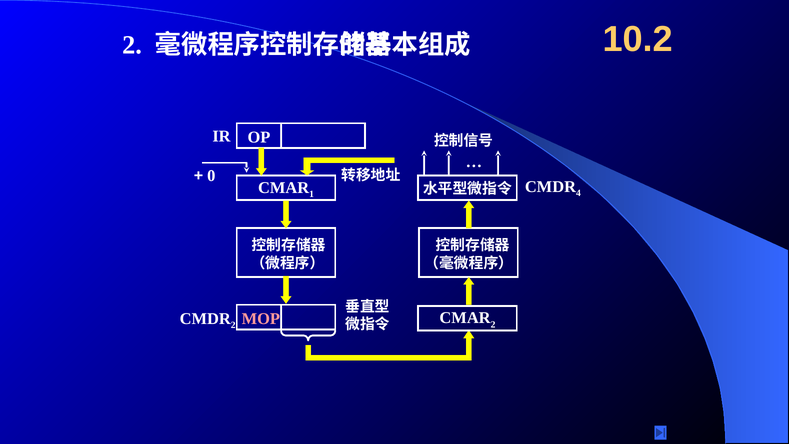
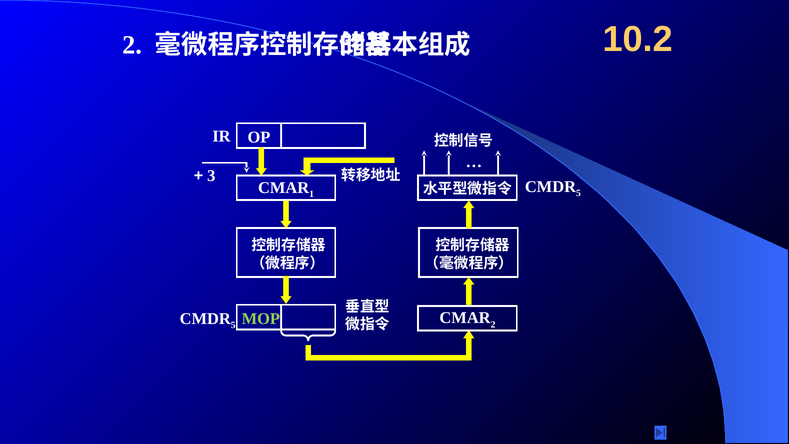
0: 0 -> 3 (211, 176)
4: 4 -> 5 (578, 193)
2: 2 -> 5 (233, 325)
MOP colour: pink -> light green (261, 319)
